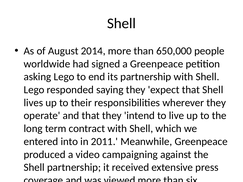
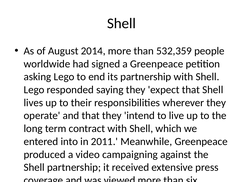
650,000: 650,000 -> 532,359 (174, 51)
